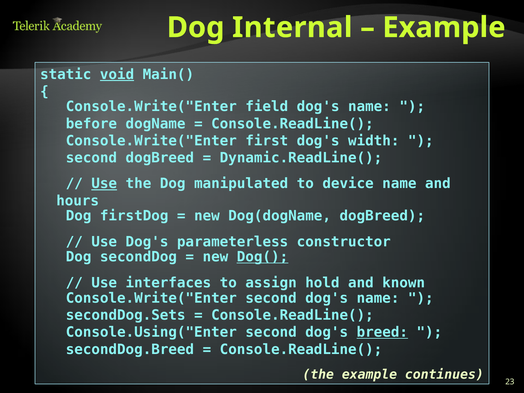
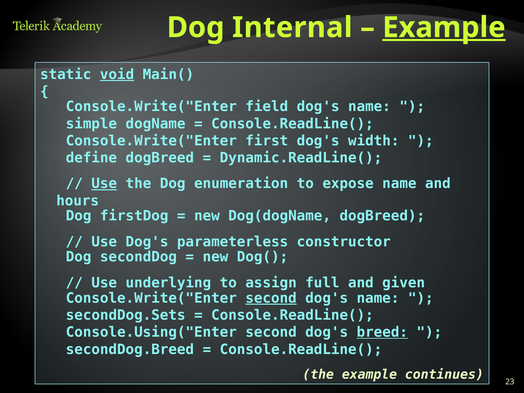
Example underline: none -> present (444, 28)
before: before -> simple (91, 124)
second: second -> define (91, 158)
manipulated: manipulated -> enumeration (241, 184)
device: device -> expose (348, 184)
Dog( underline: present -> none (262, 257)
interfaces: interfaces -> underlying (168, 283)
hold: hold -> full (322, 283)
known: known -> given (404, 283)
second underline: none -> present (271, 298)
